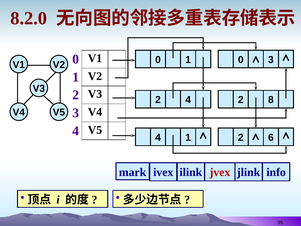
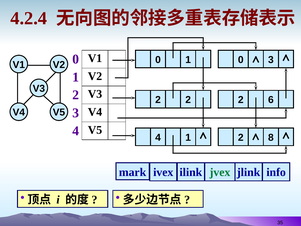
8.2.0: 8.2.0 -> 4.2.4 (29, 18)
4: 4 -> 2 (188, 100)
8: 8 -> 6 (271, 100)
6: 6 -> 8 (271, 137)
jvex colour: red -> green (220, 172)
